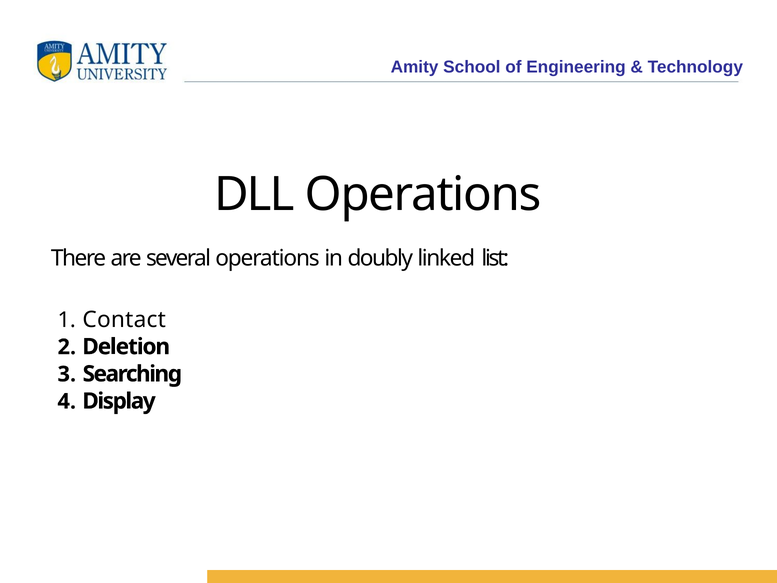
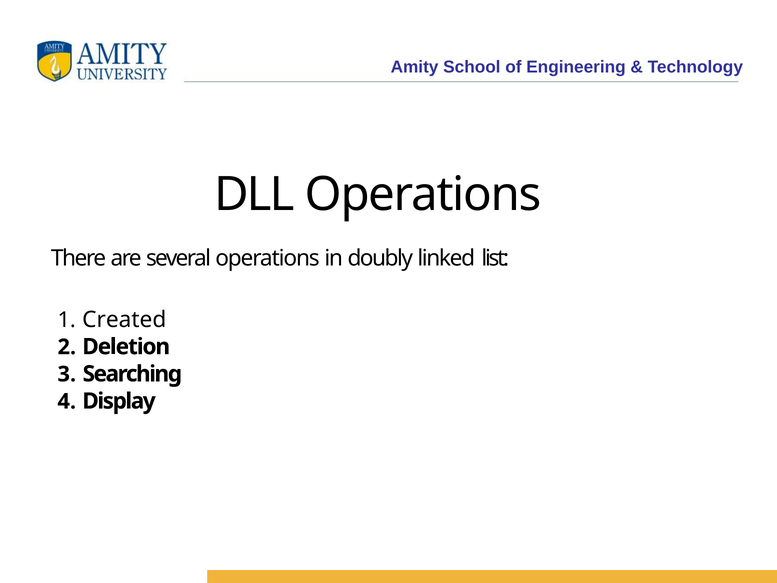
Contact: Contact -> Created (124, 319)
